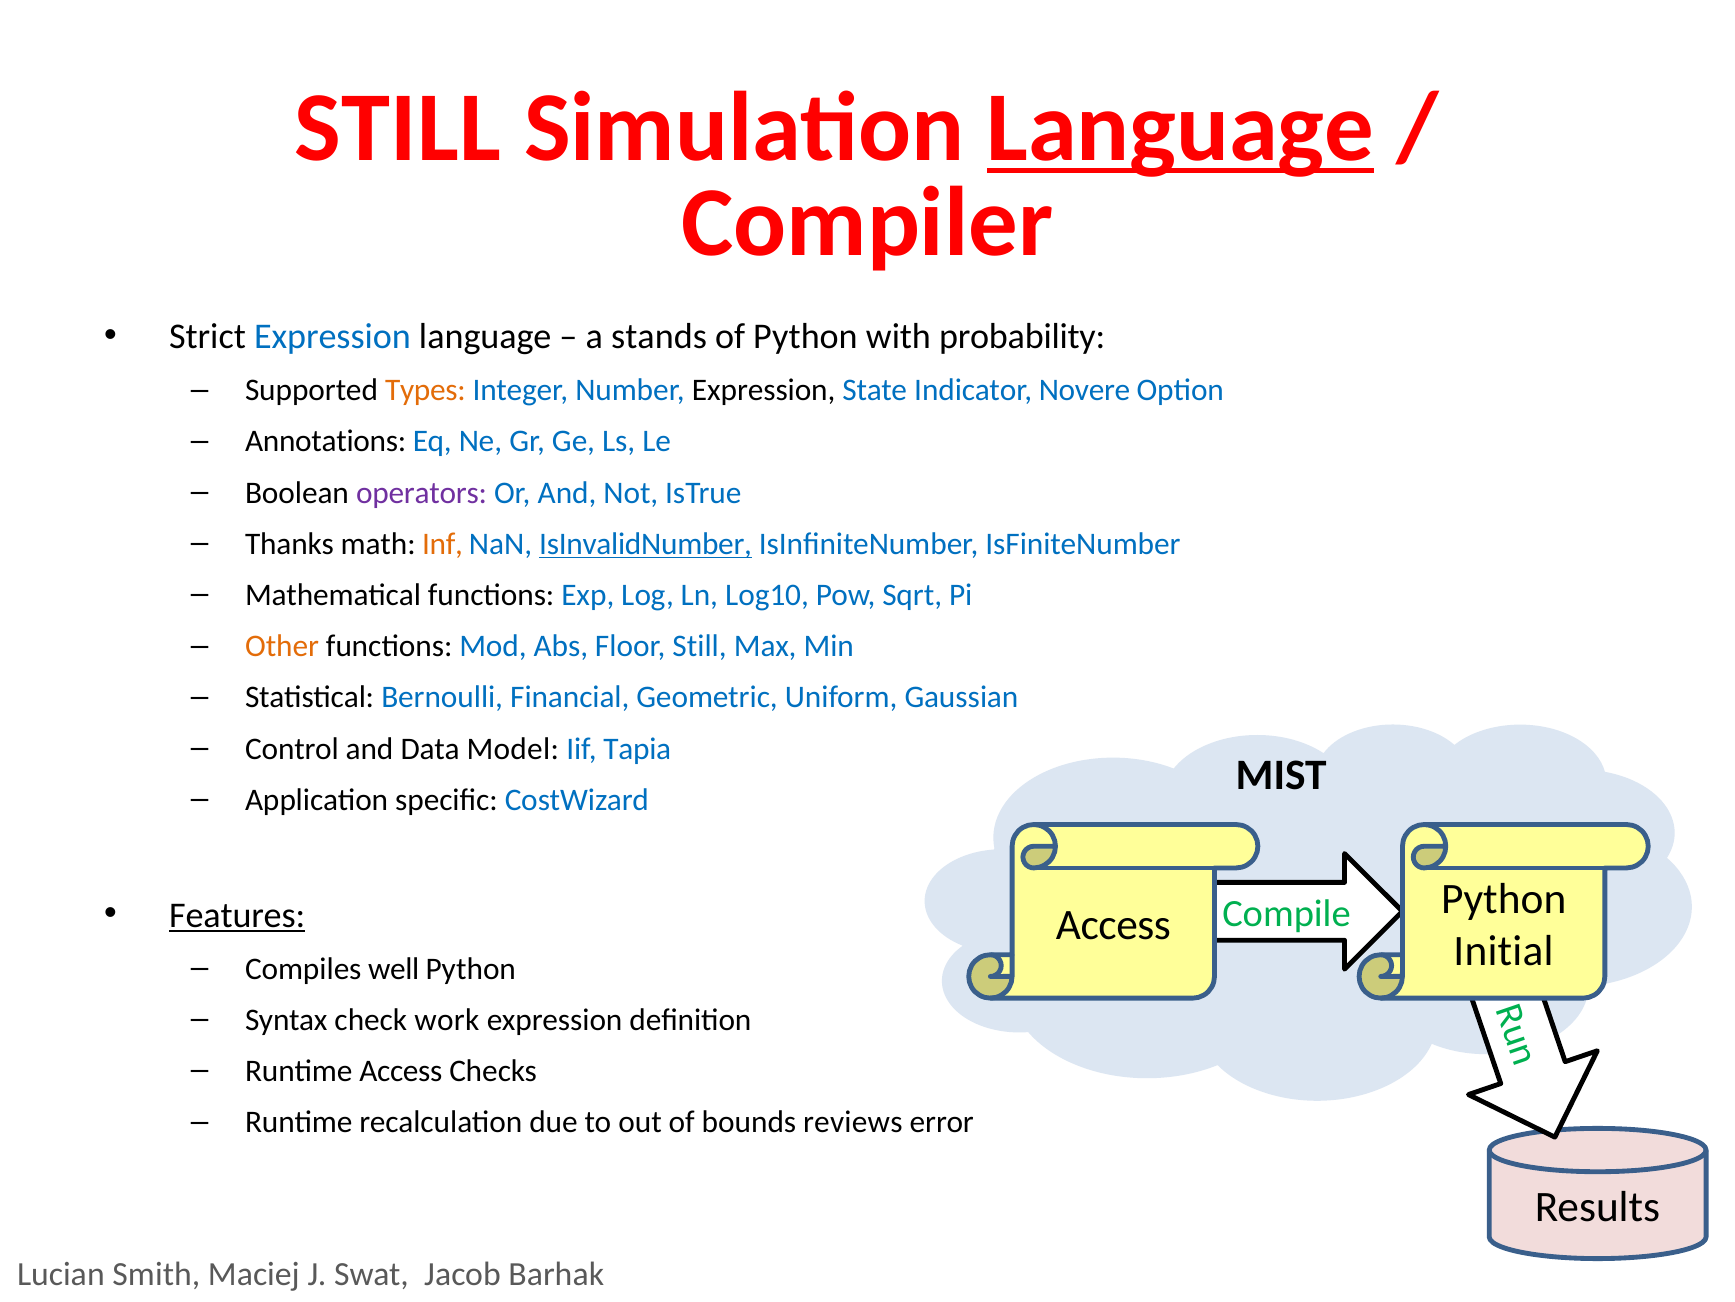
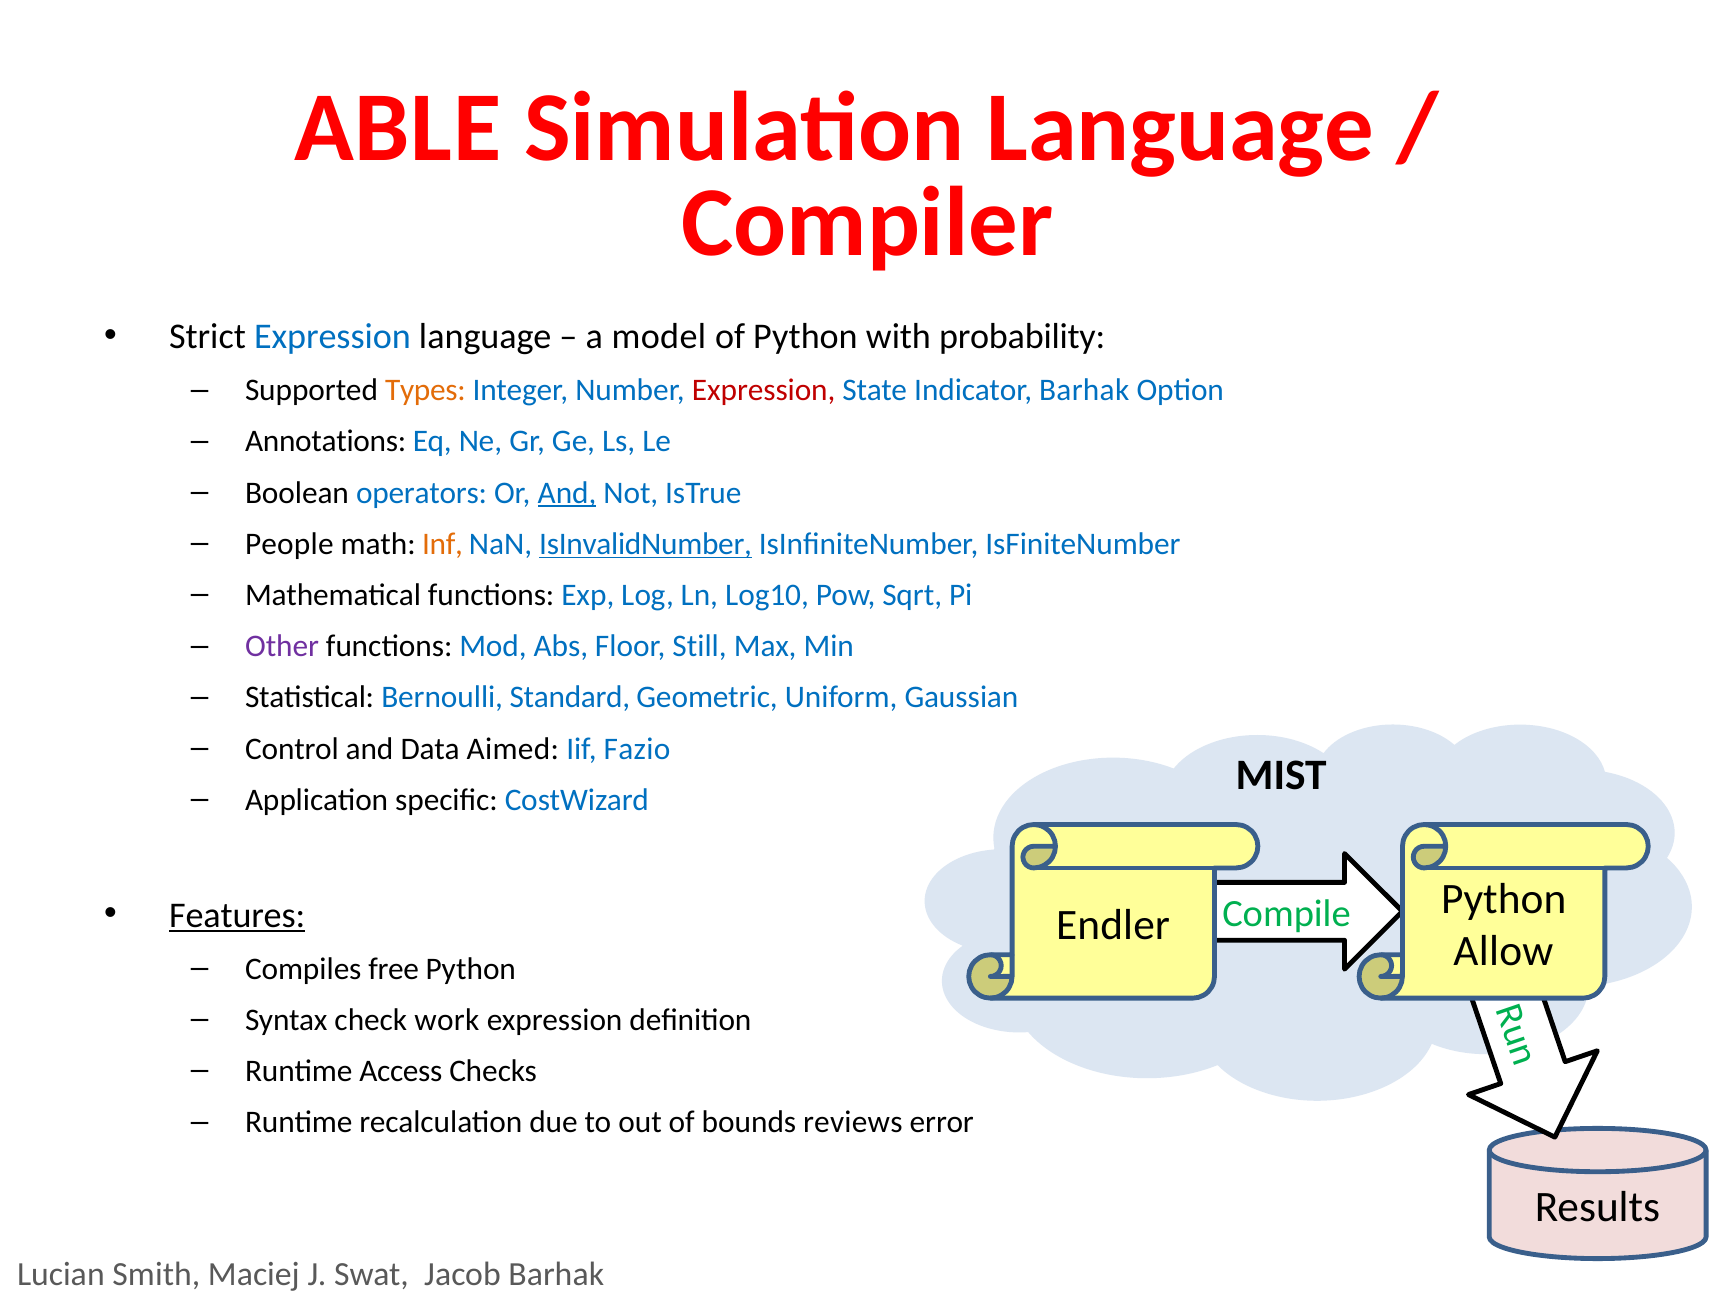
STILL: STILL -> ABLE (398, 128)
Language underline: present -> none (1181, 128)
stands: stands -> model (659, 337)
Expression colour: black -> red (764, 390)
Indicator Novere: Novere -> Barhak (1084, 390)
operators colour: purple -> blue (422, 493)
And underline: none -> present (567, 493)
Thanks: Thanks -> People (289, 544)
Other colour: orange -> purple (282, 646)
Financial: Financial -> Standard (570, 697)
Model: Model -> Aimed (513, 748)
Tapia: Tapia -> Fazio (637, 748)
Access: Access -> Endler (1113, 925)
Initial: Initial -> Allow (1503, 951)
well: well -> free (394, 968)
